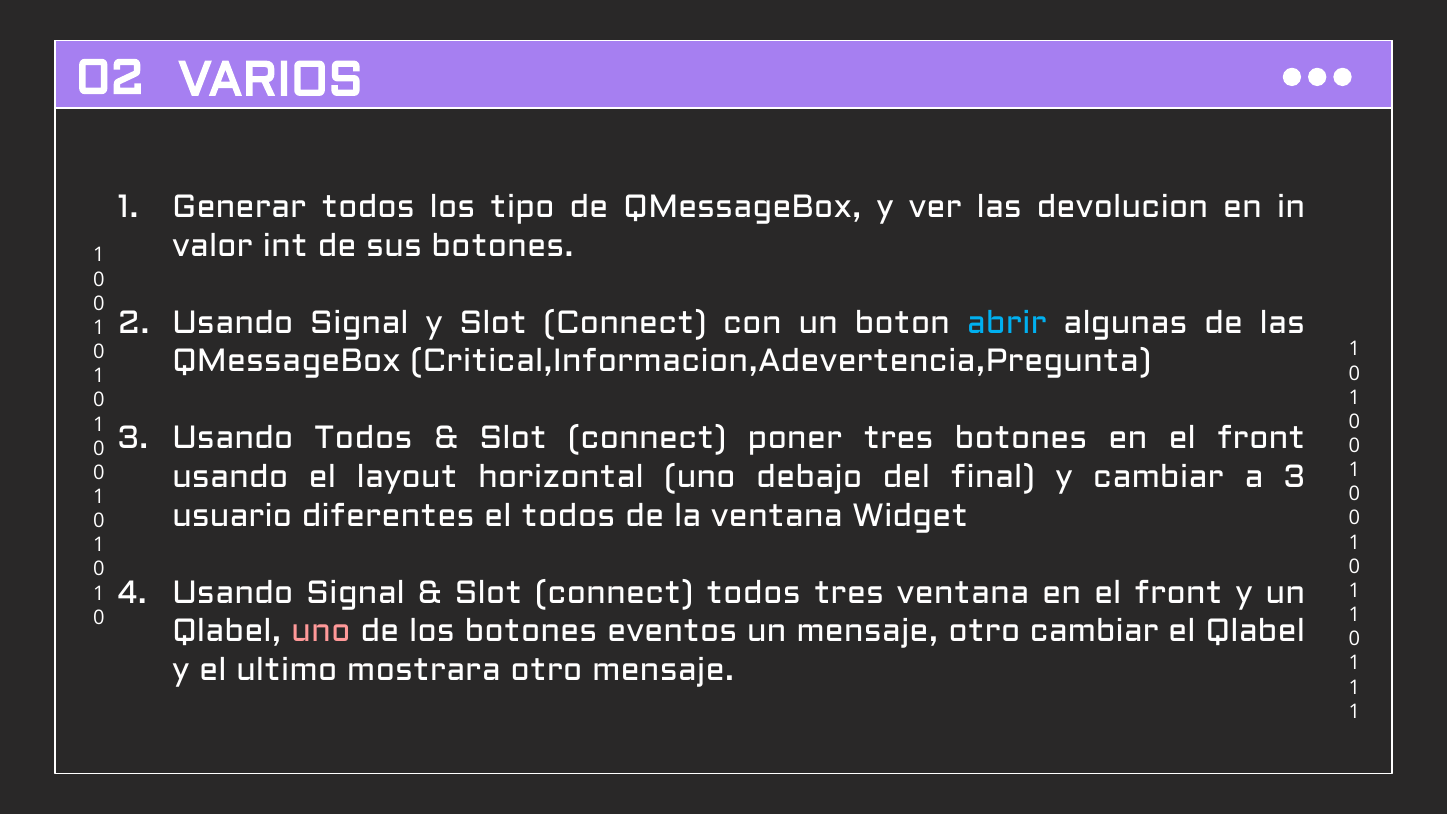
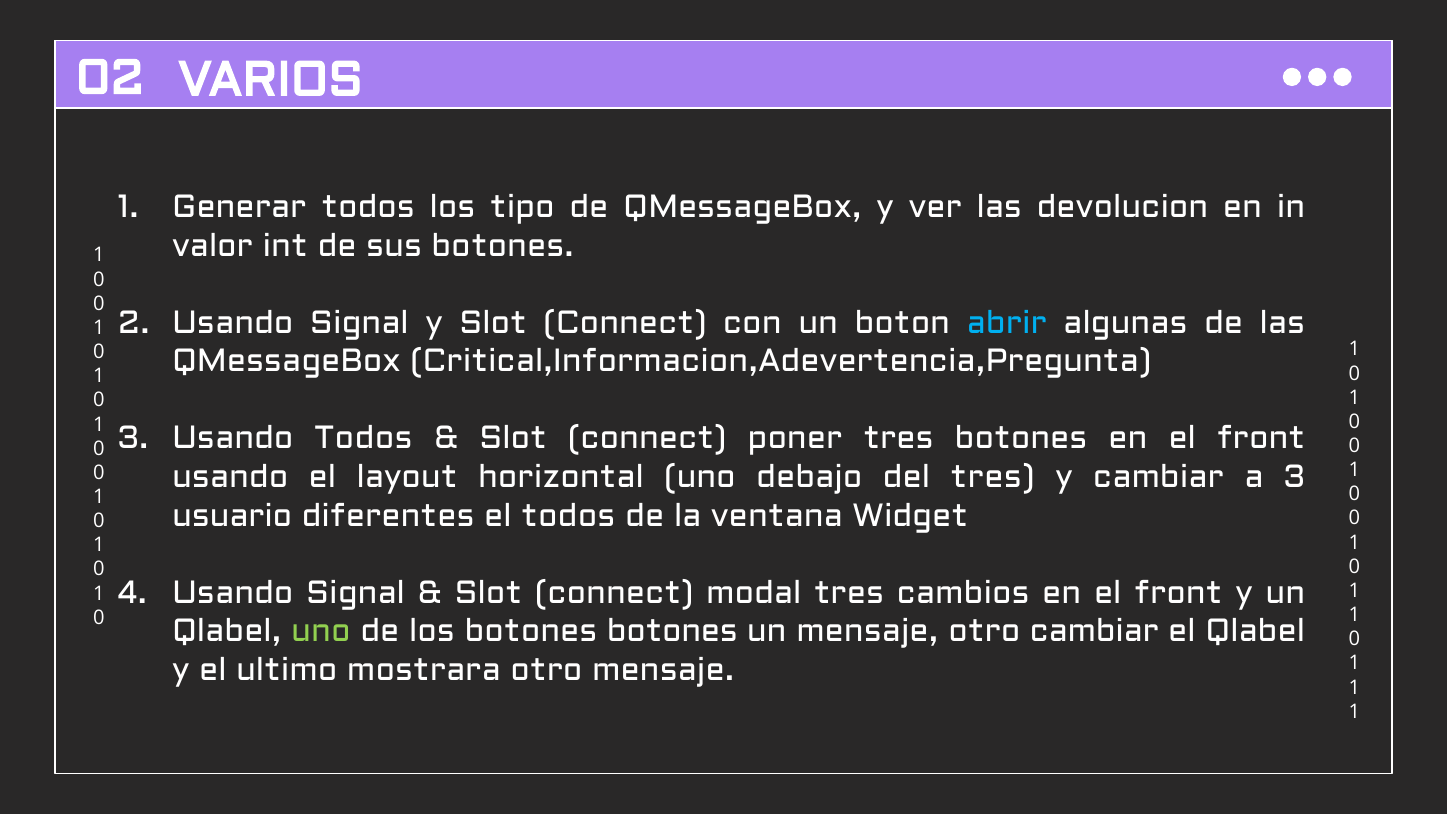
del final: final -> tres (993, 477)
connect todos: todos -> modal (754, 593)
tres ventana: ventana -> cambios (963, 593)
uno colour: pink -> light green (321, 631)
botones eventos: eventos -> botones (672, 631)
